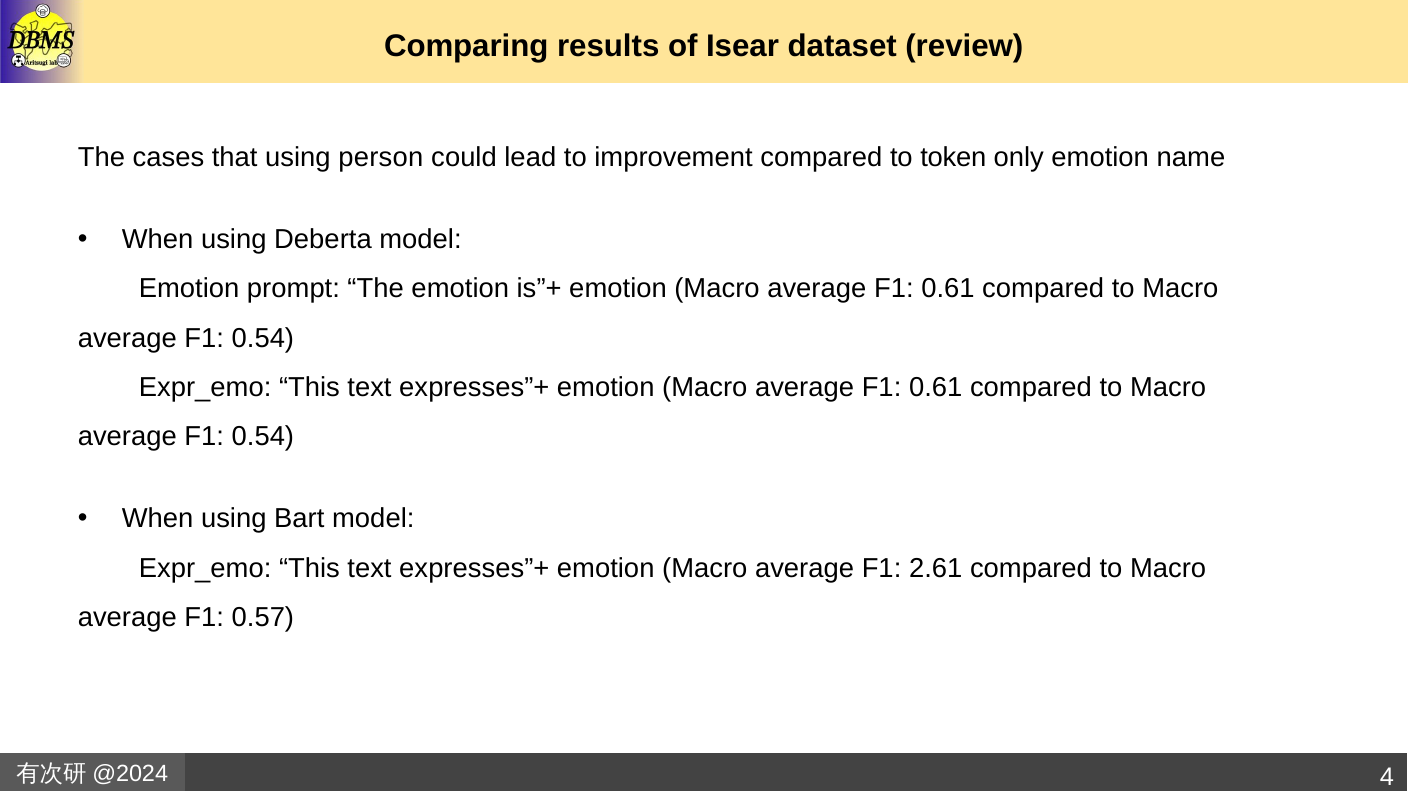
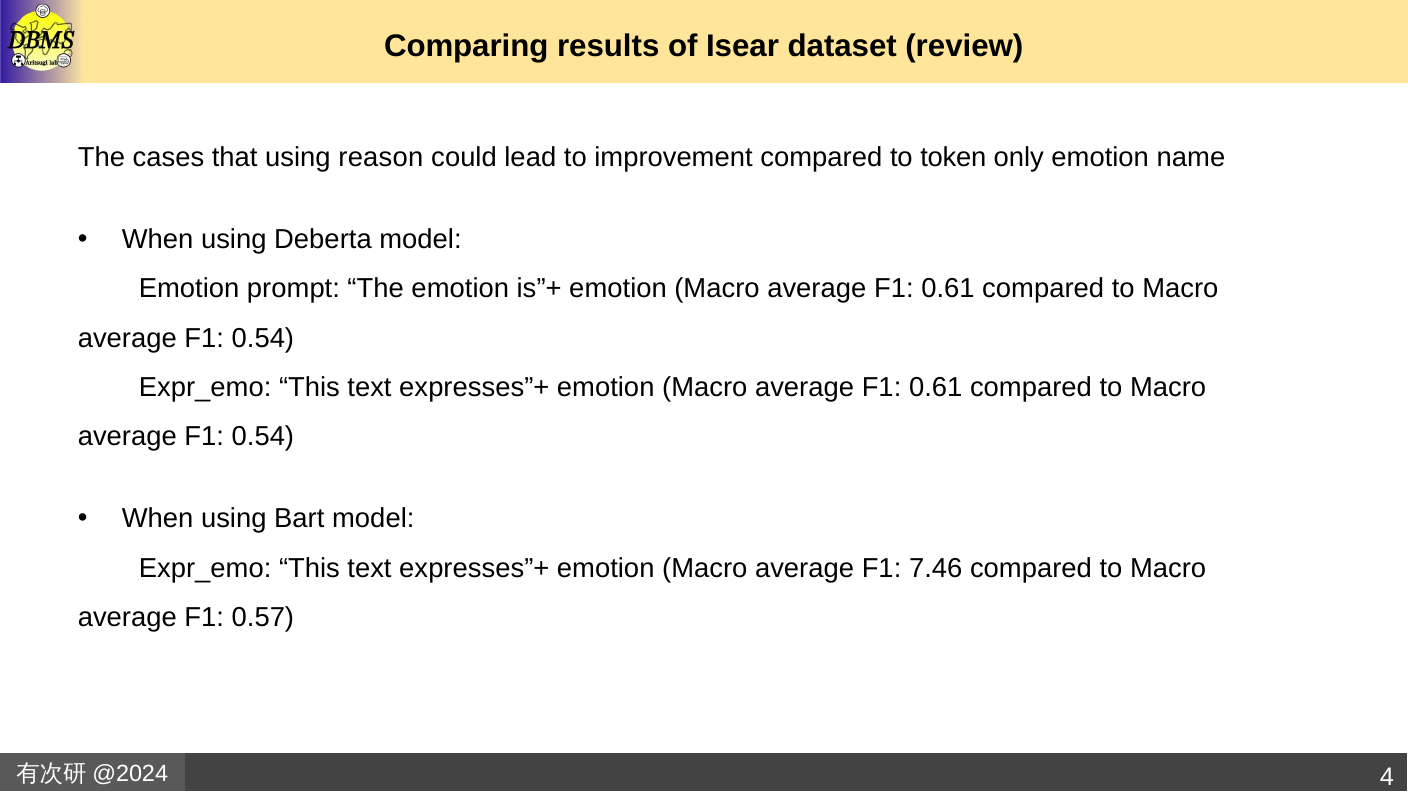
person: person -> reason (381, 158)
2.61: 2.61 -> 7.46 (936, 568)
